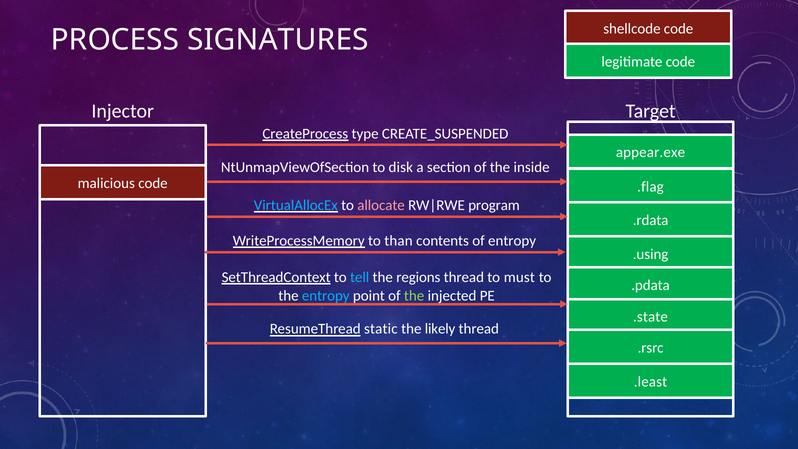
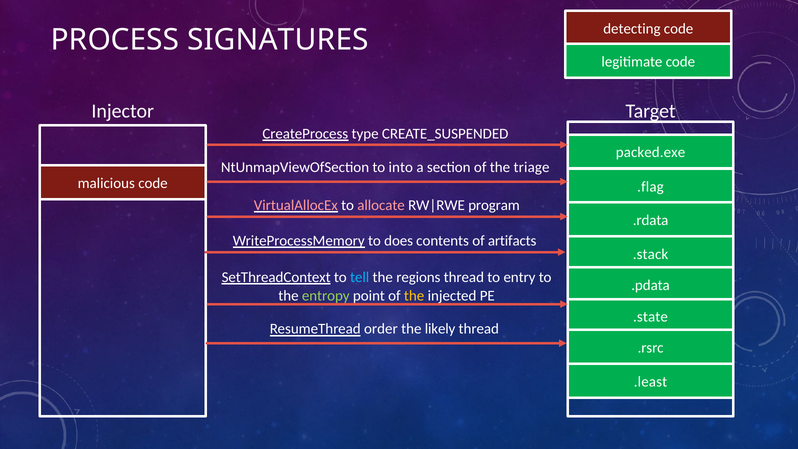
shellcode: shellcode -> detecting (632, 29)
appear.exe: appear.exe -> packed.exe (651, 152)
disk: disk -> into (401, 167)
inside: inside -> triage (532, 167)
VirtualAllocEx colour: light blue -> pink (296, 205)
than: than -> does (399, 241)
of entropy: entropy -> artifacts (512, 241)
.using: .using -> .stack (650, 254)
must: must -> entry (519, 277)
entropy colour: light blue -> light green (326, 295)
the colour: light green -> yellow (414, 295)
static: static -> order (381, 329)
